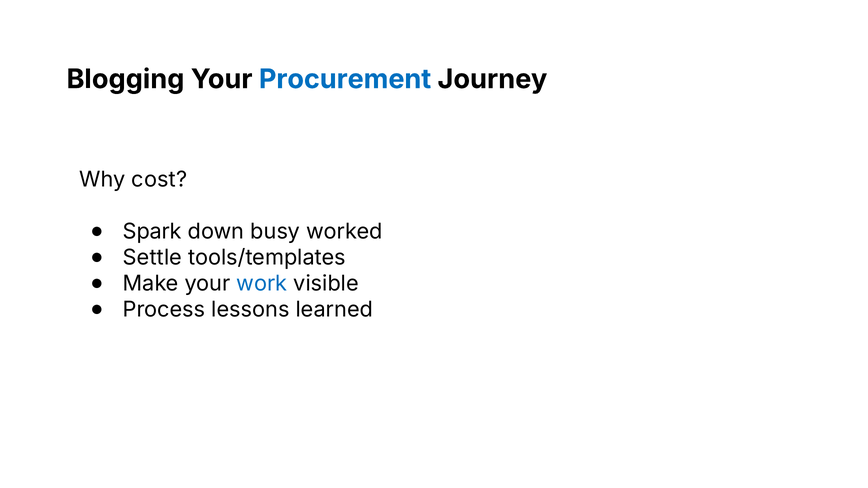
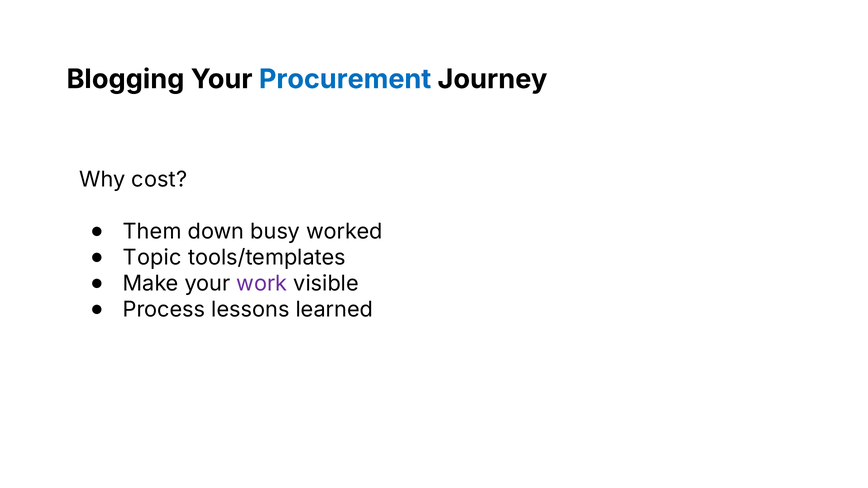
Spark: Spark -> Them (152, 232)
Settle: Settle -> Topic (152, 258)
work colour: blue -> purple (262, 284)
